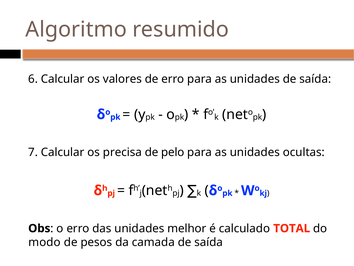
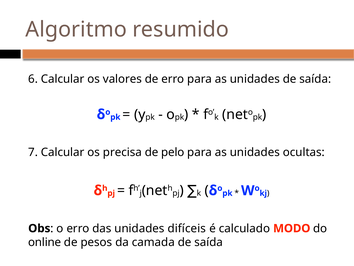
melhor: melhor -> difíceis (187, 228)
TOTAL: TOTAL -> MODO (292, 228)
modo: modo -> online (45, 242)
